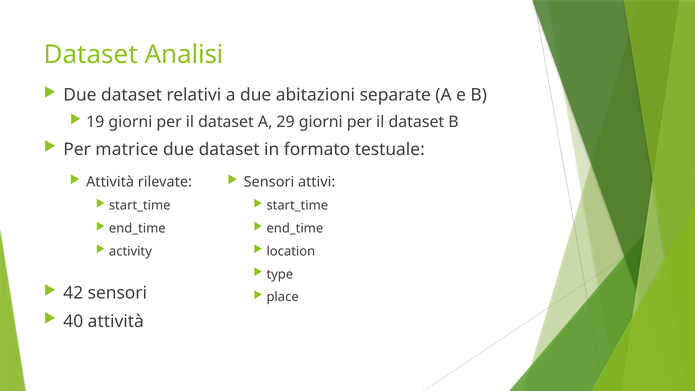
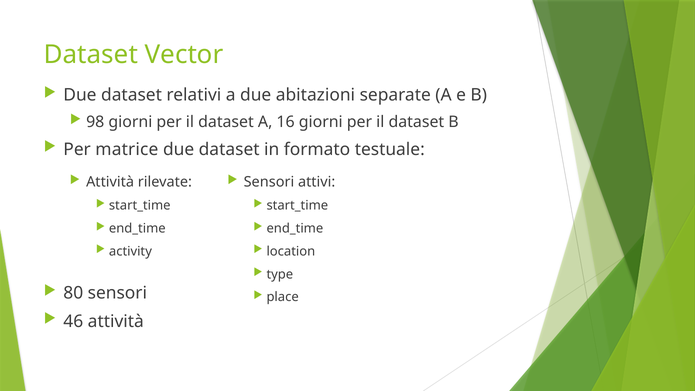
Analisi: Analisi -> Vector (184, 55)
19: 19 -> 98 (95, 122)
29: 29 -> 16 (286, 122)
42: 42 -> 80 (73, 293)
40: 40 -> 46 (73, 321)
